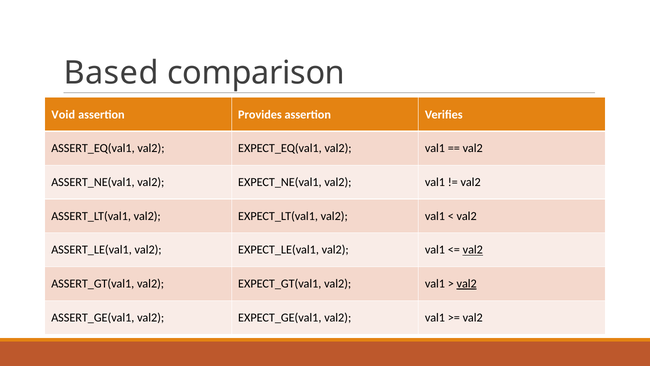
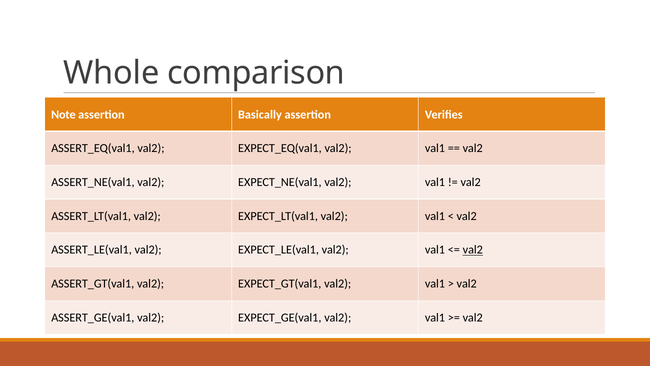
Based: Based -> Whole (111, 73)
Void: Void -> Note (63, 114)
Provides: Provides -> Basically (260, 114)
val2 underline: present -> none (467, 283)
